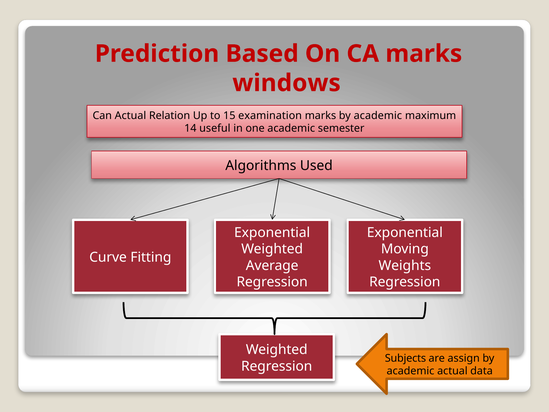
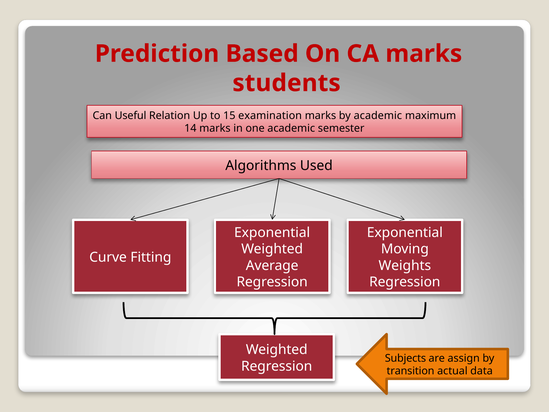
windows: windows -> students (287, 83)
Can Actual: Actual -> Useful (131, 116)
14 useful: useful -> marks (215, 128)
academic: academic -> transition (411, 371)
